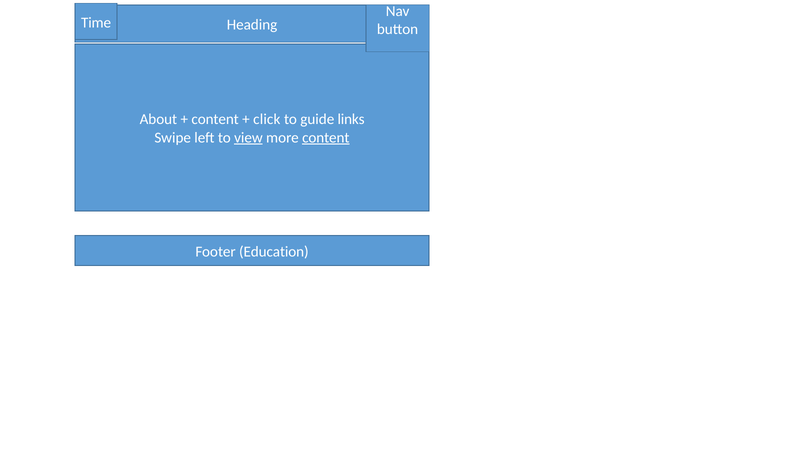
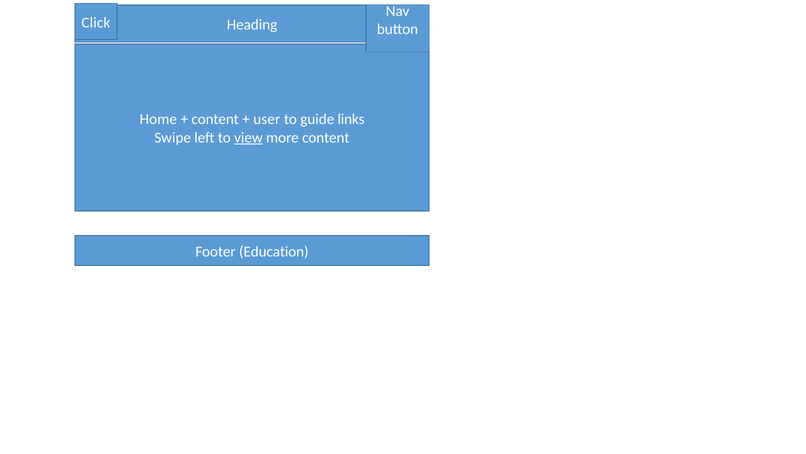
Time: Time -> Click (96, 22)
About: About -> Home (158, 119)
click: click -> user (267, 119)
content underline: present -> none (326, 137)
